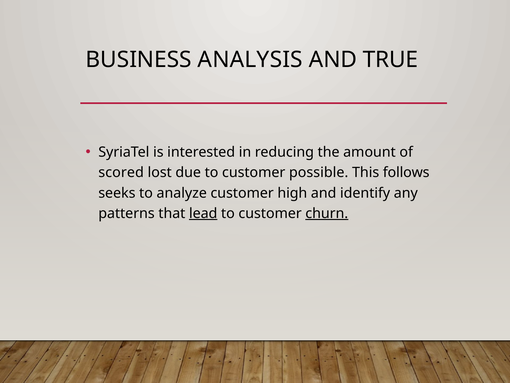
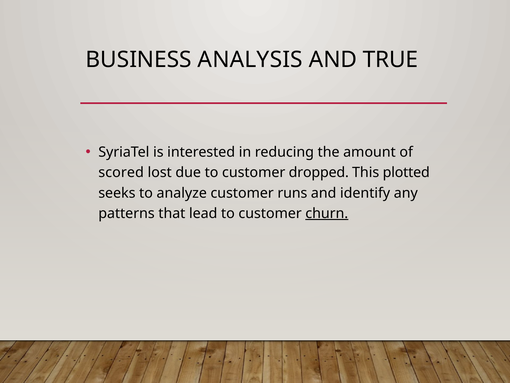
possible: possible -> dropped (319, 172)
follows: follows -> plotted (406, 172)
high: high -> runs (292, 193)
lead underline: present -> none (203, 213)
